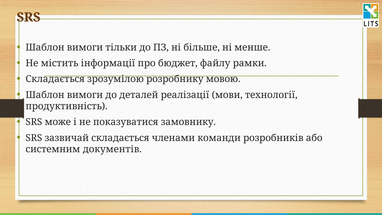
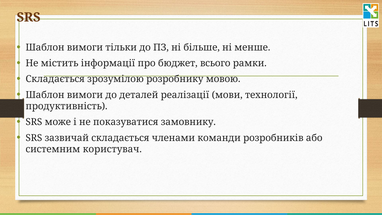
файлу: файлу -> всього (215, 63)
документів: документів -> користувач (112, 149)
